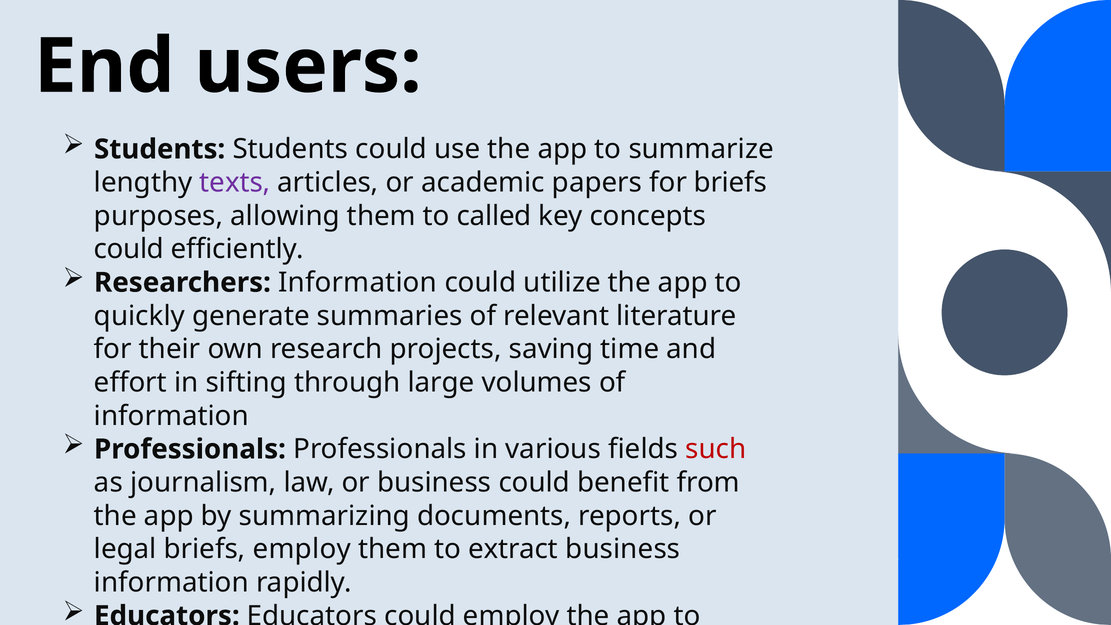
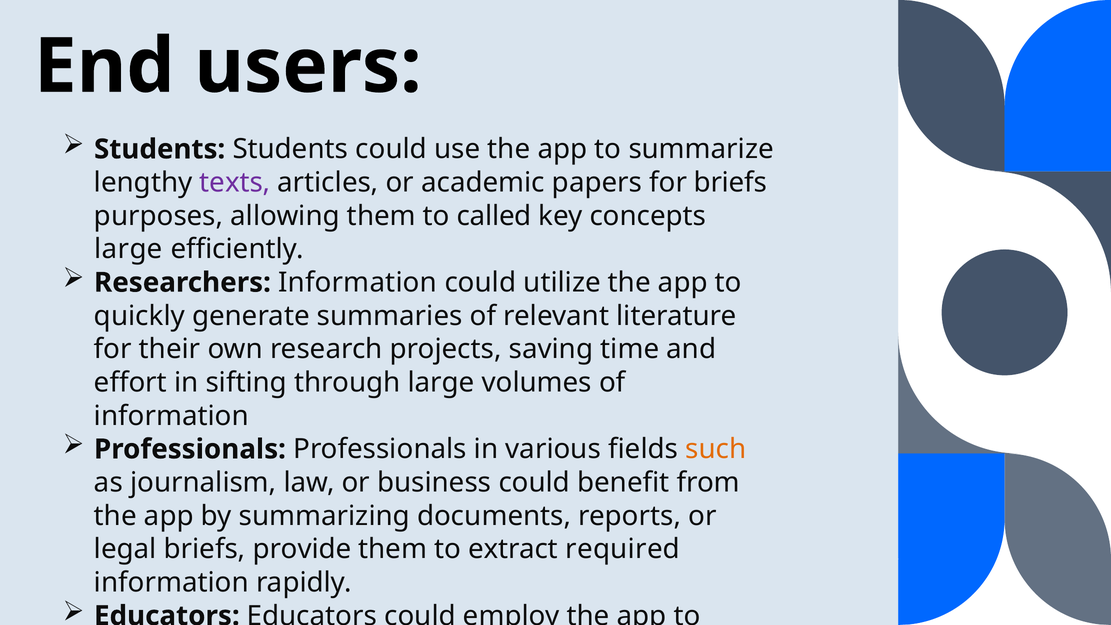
could: could -> large (128, 249)
such colour: red -> orange (716, 449)
briefs employ: employ -> provide (302, 549)
extract business: business -> required (623, 549)
